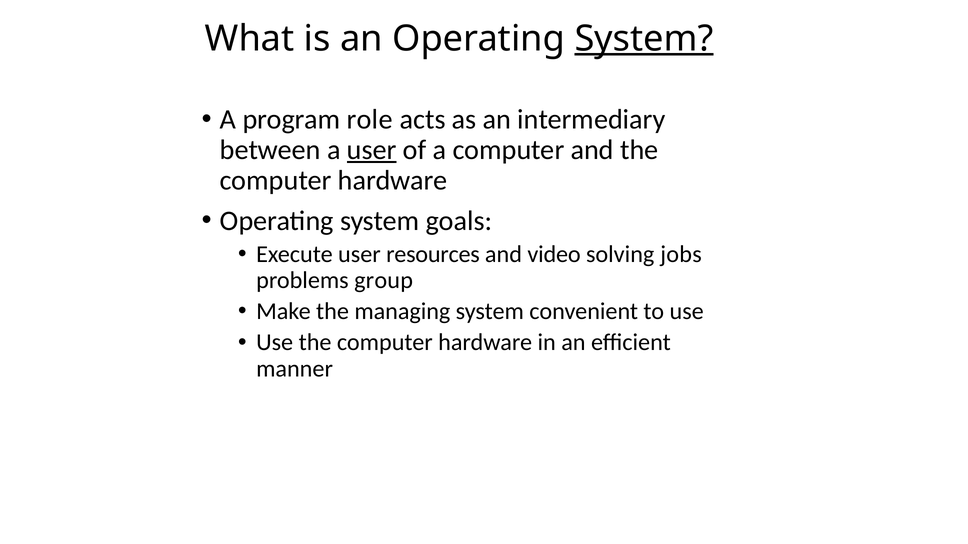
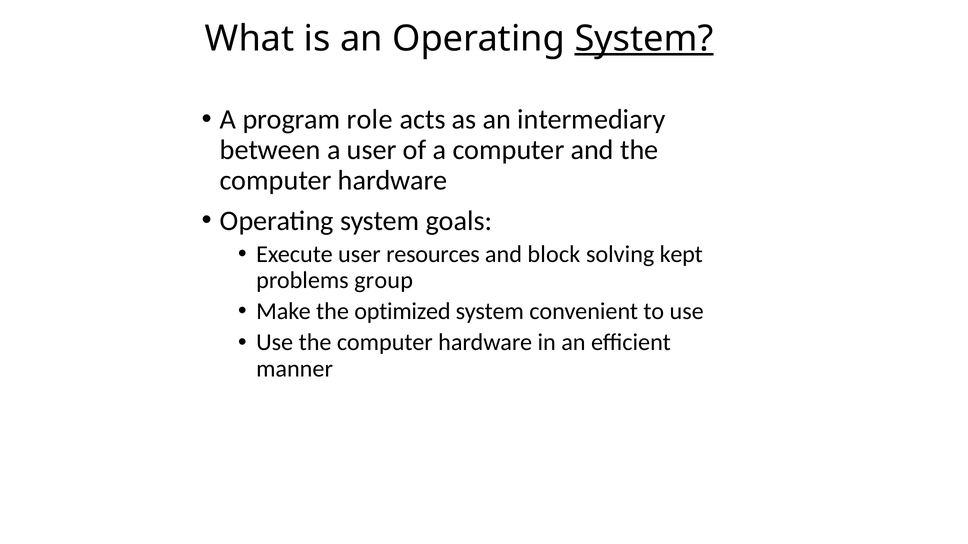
user underline: present -> none (372, 150)
video: video -> block (554, 254)
jobs: jobs -> kept (681, 254)
managing: managing -> optimized (402, 312)
